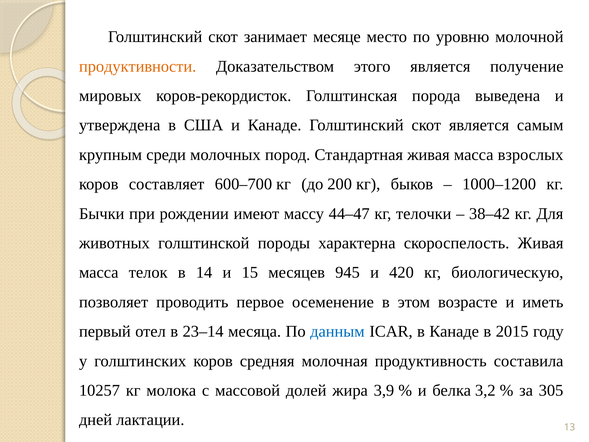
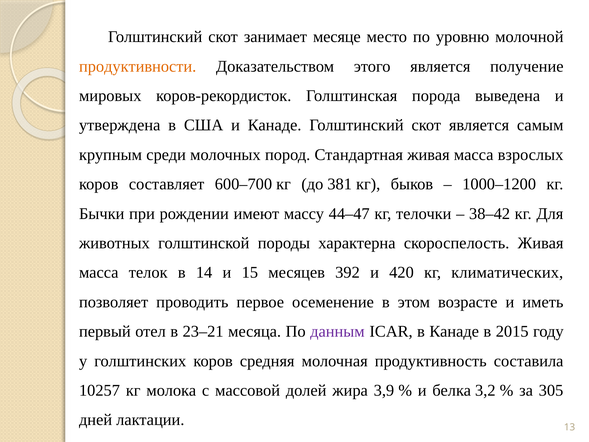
200: 200 -> 381 (340, 184)
945: 945 -> 392 (347, 272)
биологическую: биологическую -> климатических (507, 272)
23–14: 23–14 -> 23–21 (203, 331)
данным colour: blue -> purple (337, 331)
